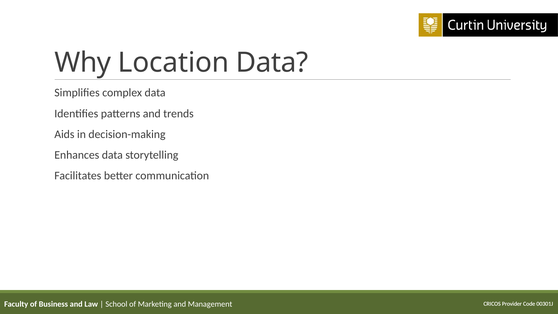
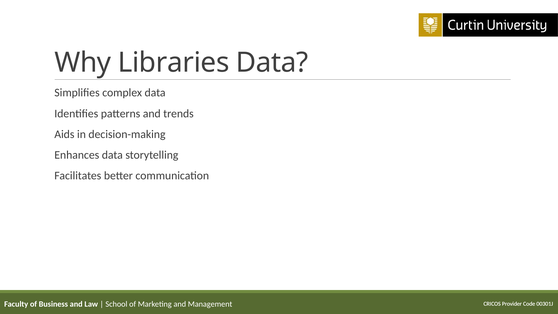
Location: Location -> Libraries (174, 63)
